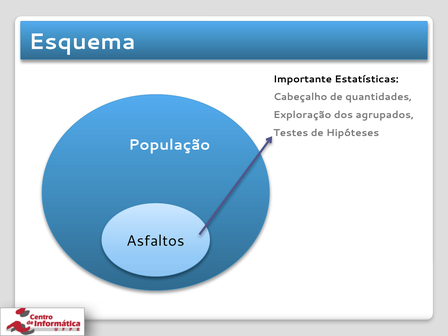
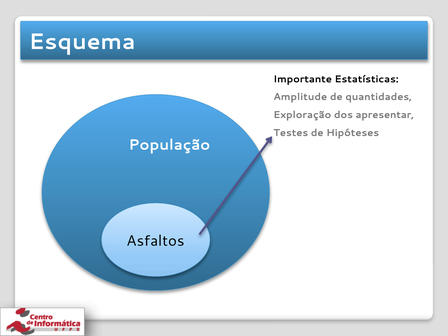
Cabeçalho: Cabeçalho -> Amplitude (300, 97)
agrupados: agrupados -> apresentar (385, 115)
